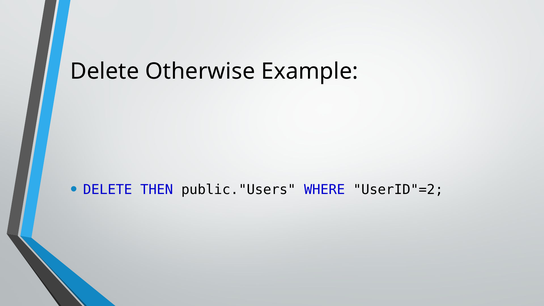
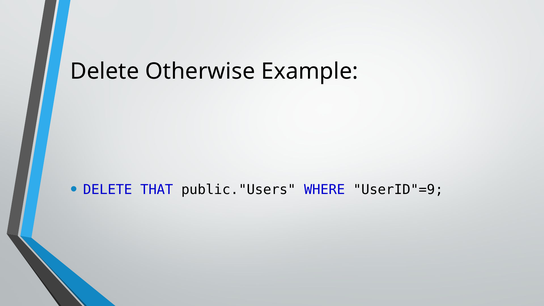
THEN: THEN -> THAT (157, 190)
UserID"=2: UserID"=2 -> UserID"=9 (398, 190)
